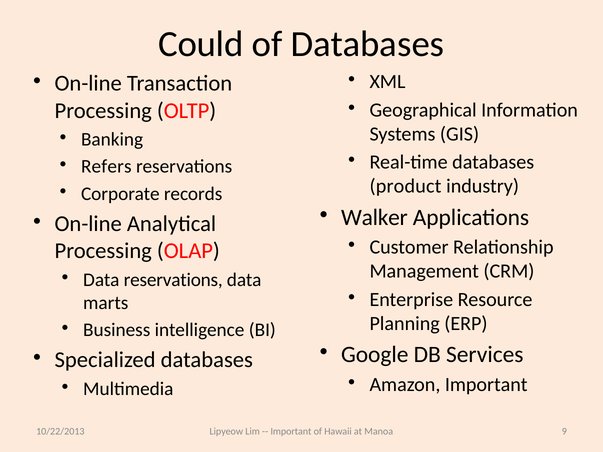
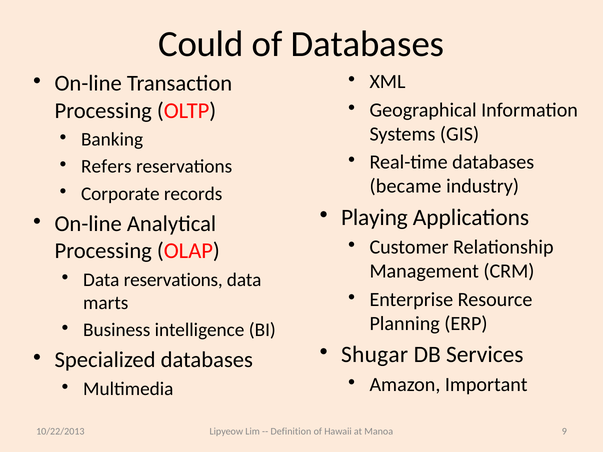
product: product -> became (405, 186)
Walker: Walker -> Playing (374, 217)
Google: Google -> Shugar (375, 355)
Important: Important -> Definition (291, 432)
